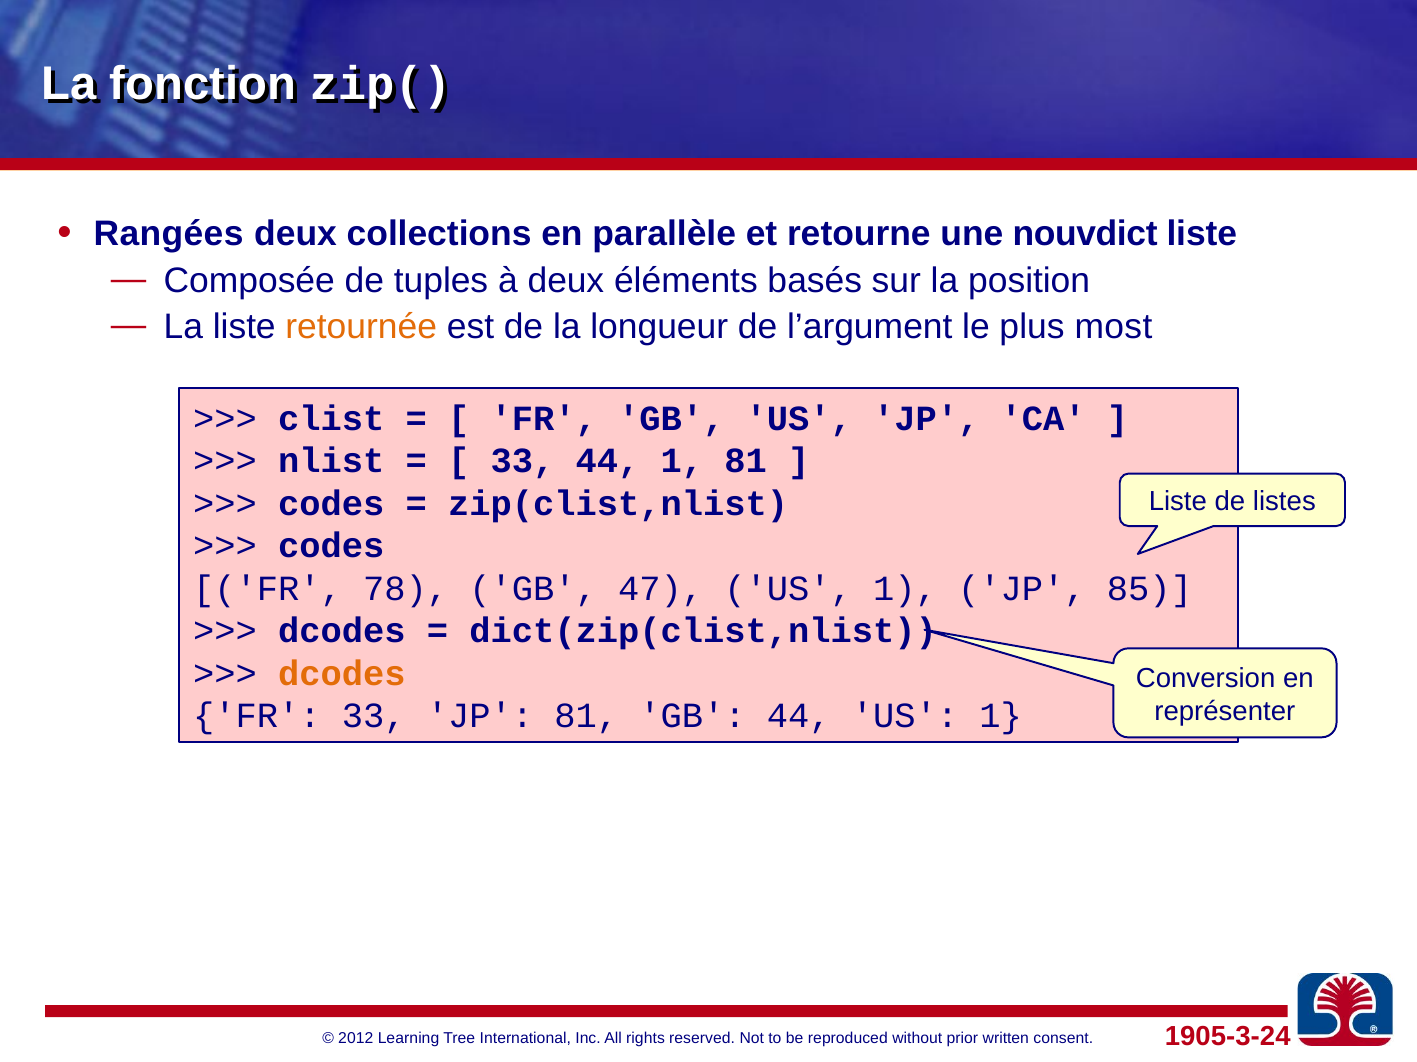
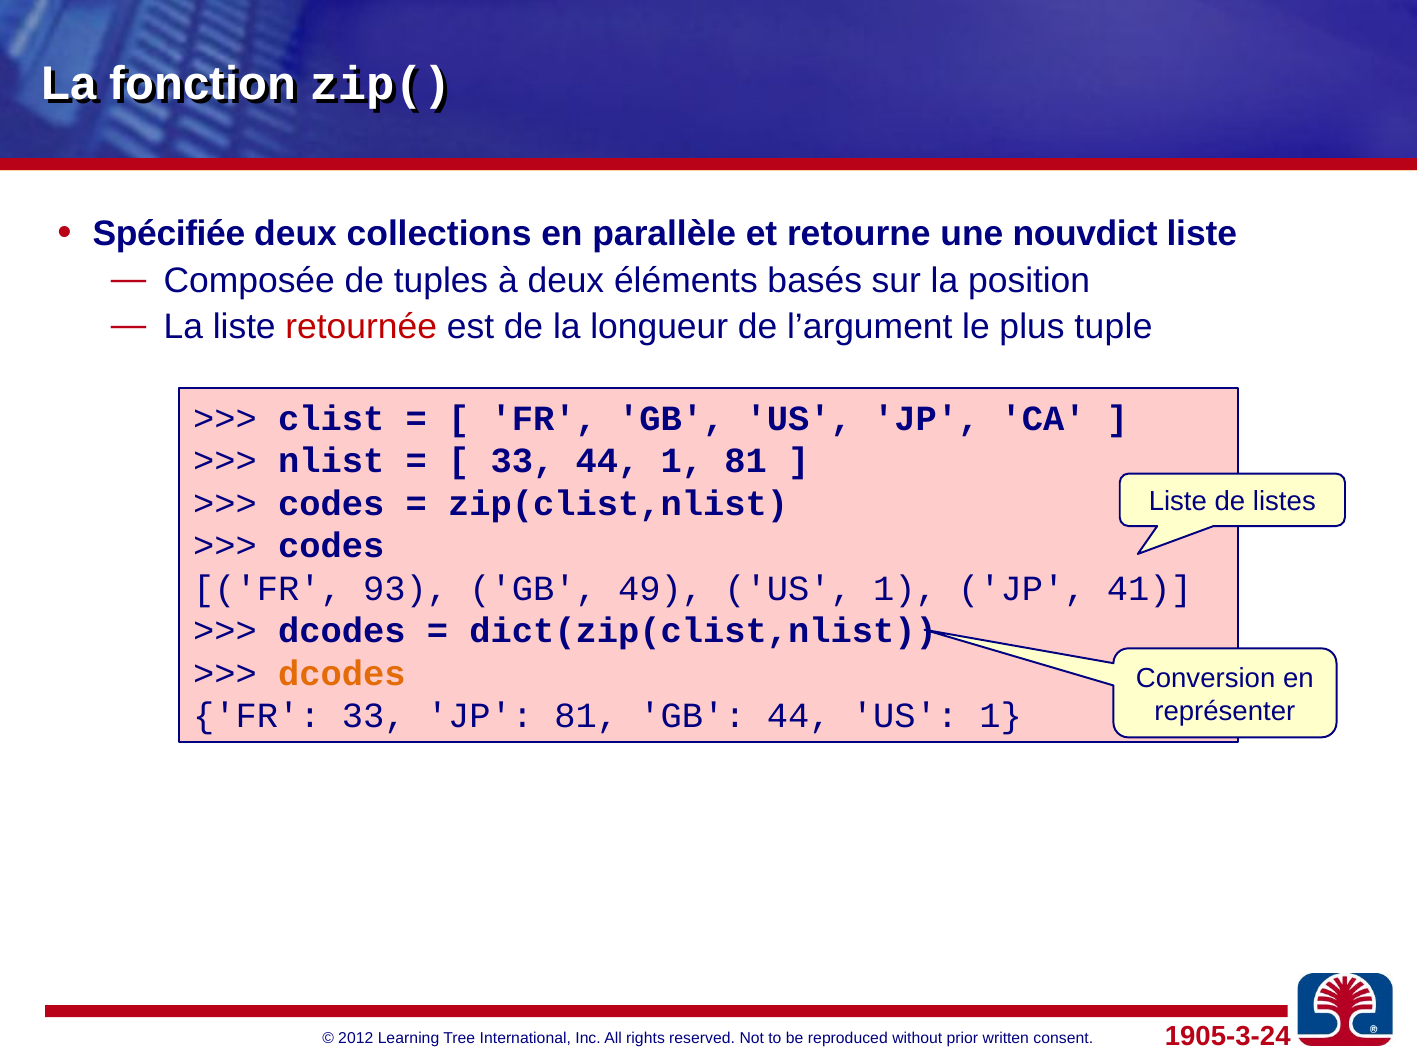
Rangées: Rangées -> Spécifiée (169, 234)
retournée colour: orange -> red (361, 327)
most: most -> tuple (1113, 327)
78: 78 -> 93 (406, 589)
47: 47 -> 49 (661, 589)
85: 85 -> 41 (1149, 589)
